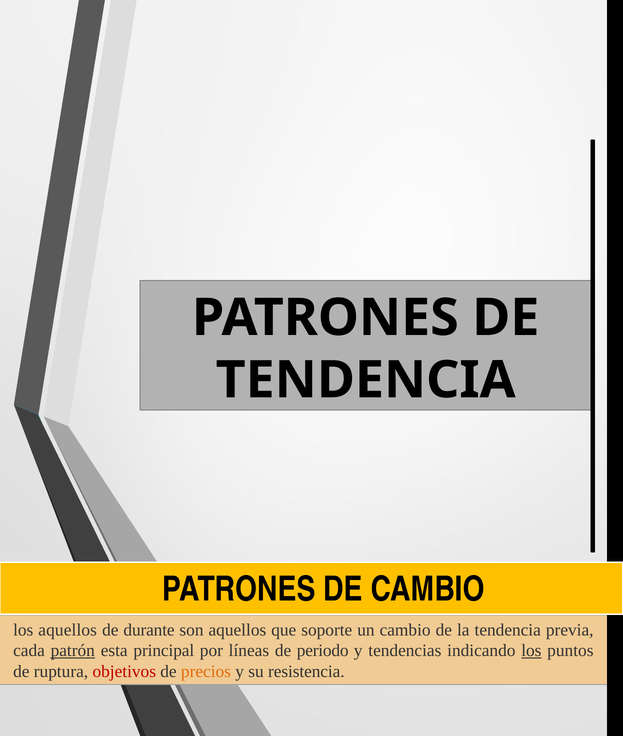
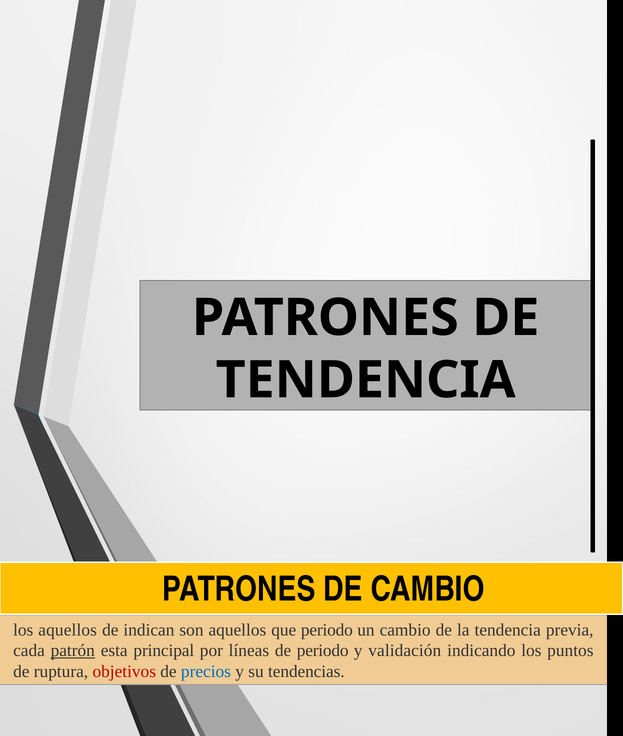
durante: durante -> indican (149, 630)
que soporte: soporte -> periodo (327, 630)
tendencias: tendencias -> validación (405, 650)
los underline: present -> none (531, 650)
precios colour: orange -> blue (206, 671)
resistencia: resistencia -> tendencias (306, 671)
